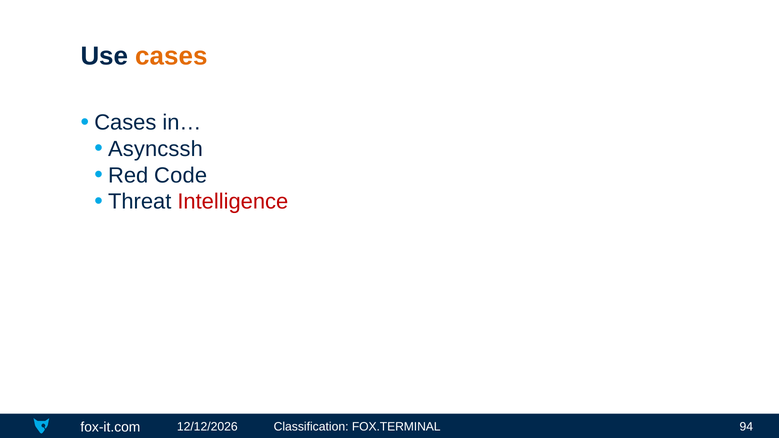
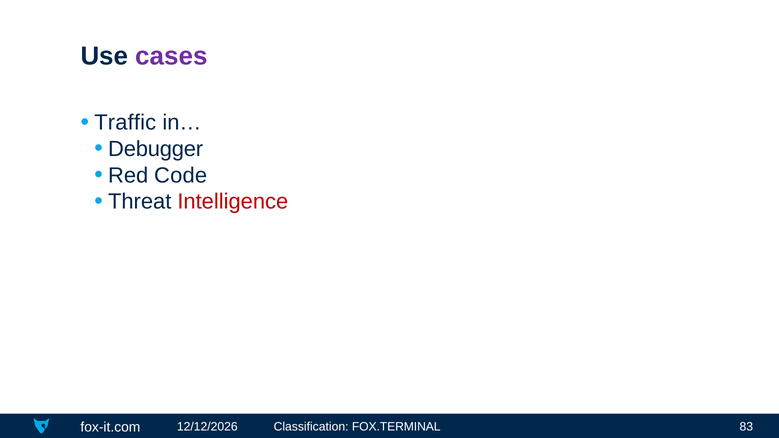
cases colour: orange -> purple (171, 56)
Cases: Cases -> Traffic (125, 123)
Asyncssh: Asyncssh -> Debugger (156, 149)
94: 94 -> 83 (746, 427)
